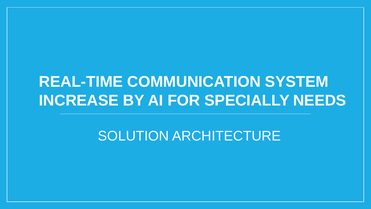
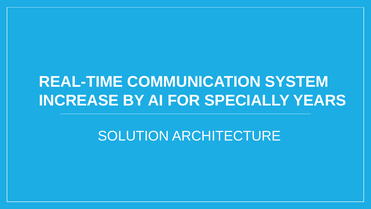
NEEDS: NEEDS -> YEARS (320, 100)
